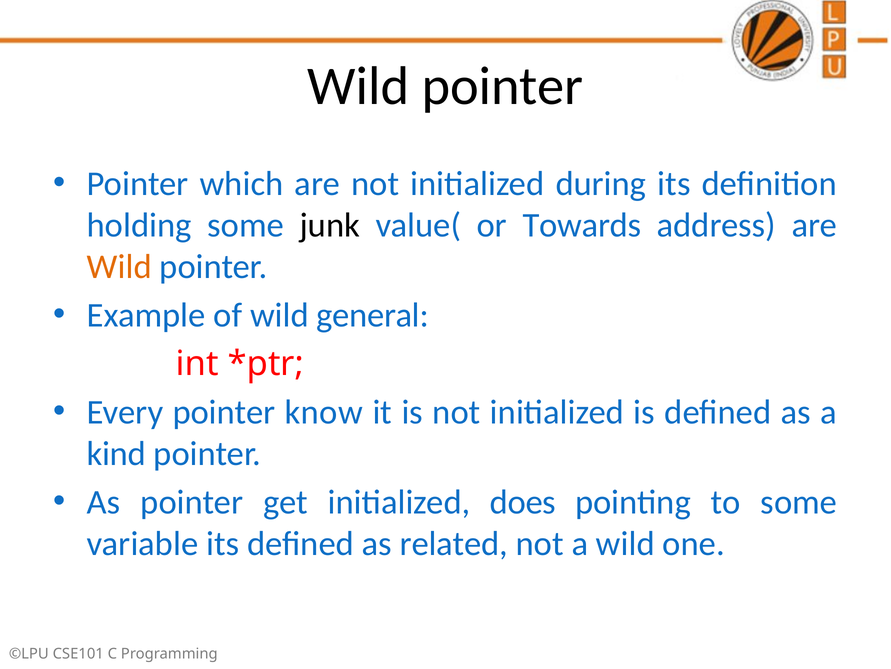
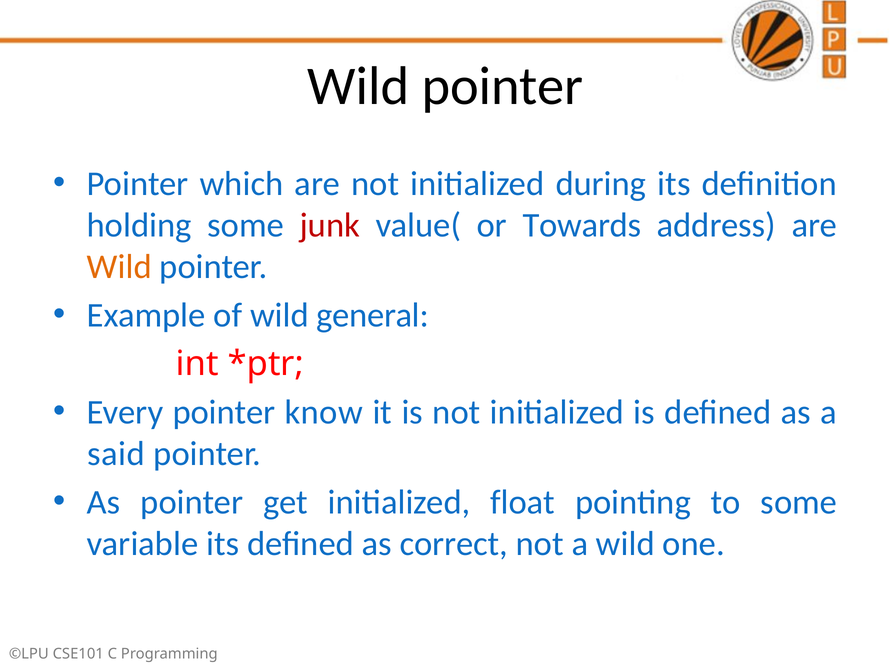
junk colour: black -> red (330, 225)
kind: kind -> said (116, 453)
does: does -> float (523, 502)
related: related -> correct (454, 543)
